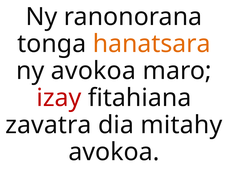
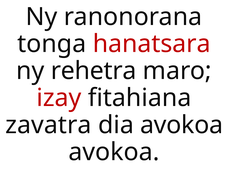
hanatsara colour: orange -> red (152, 44)
ny avokoa: avokoa -> rehetra (94, 71)
dia mitahy: mitahy -> avokoa (182, 125)
